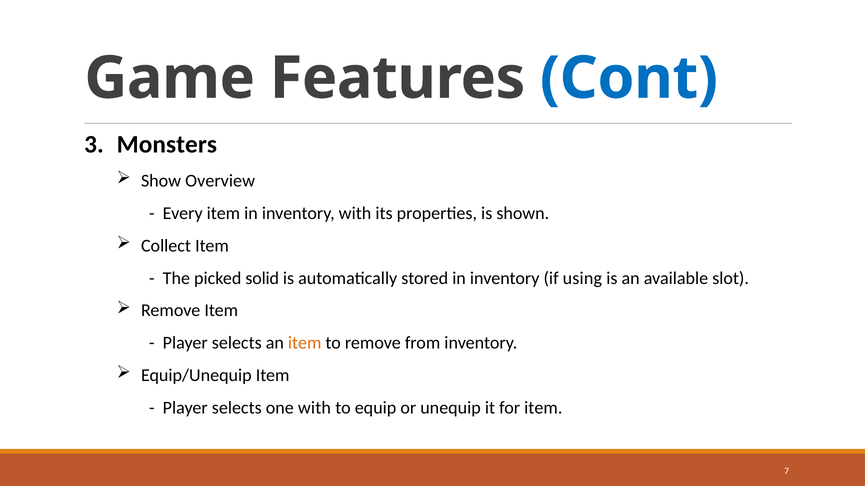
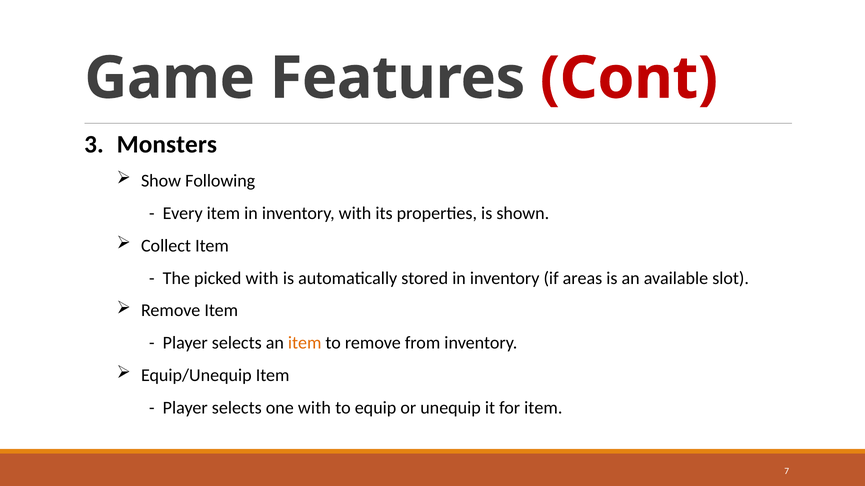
Cont colour: blue -> red (629, 78)
Overview: Overview -> Following (220, 181)
picked solid: solid -> with (262, 278)
using: using -> areas (582, 278)
